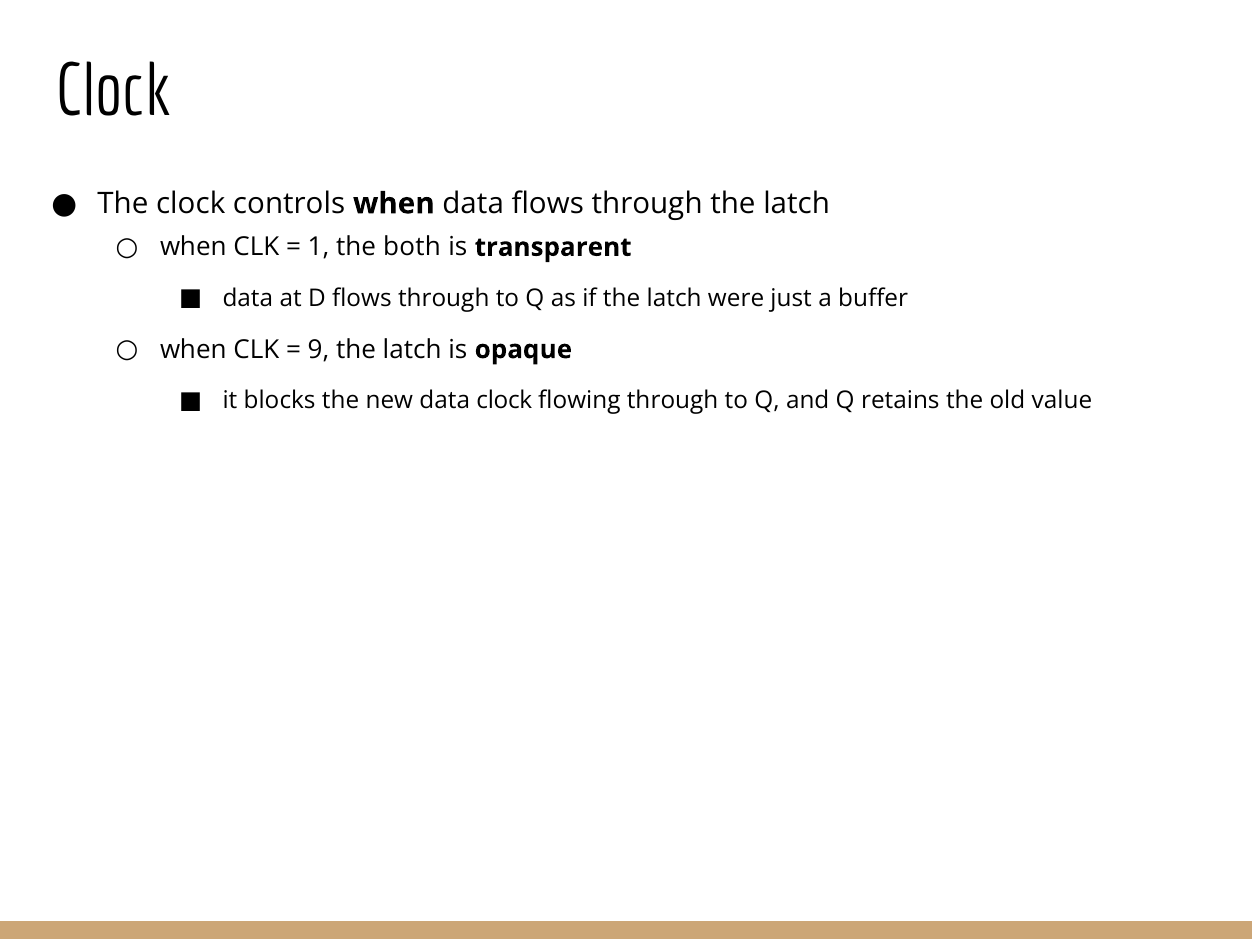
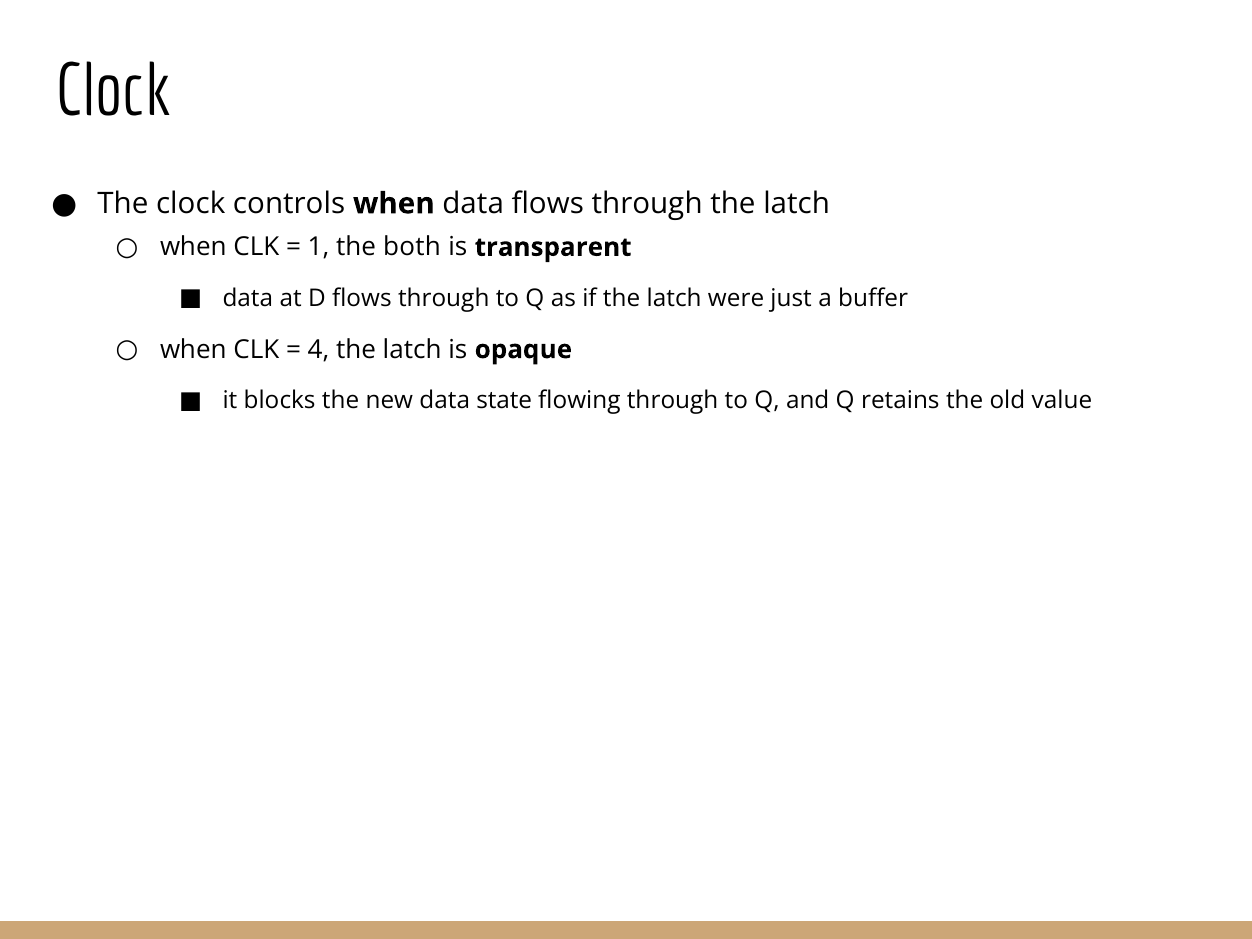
9: 9 -> 4 (319, 350)
data clock: clock -> state (504, 401)
